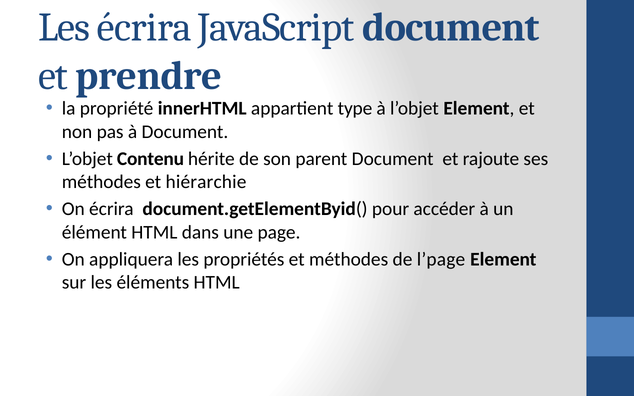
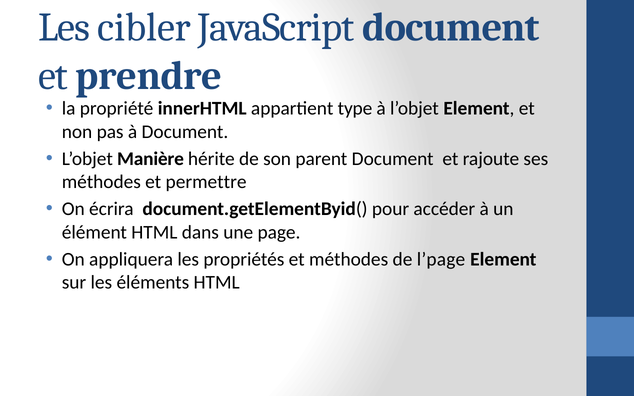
Les écrira: écrira -> cibler (144, 27)
Contenu: Contenu -> Manière (151, 159)
hiérarchie: hiérarchie -> permettre (206, 182)
